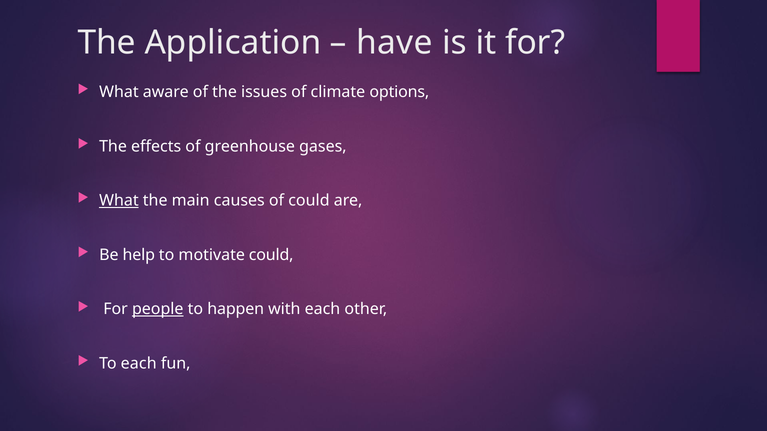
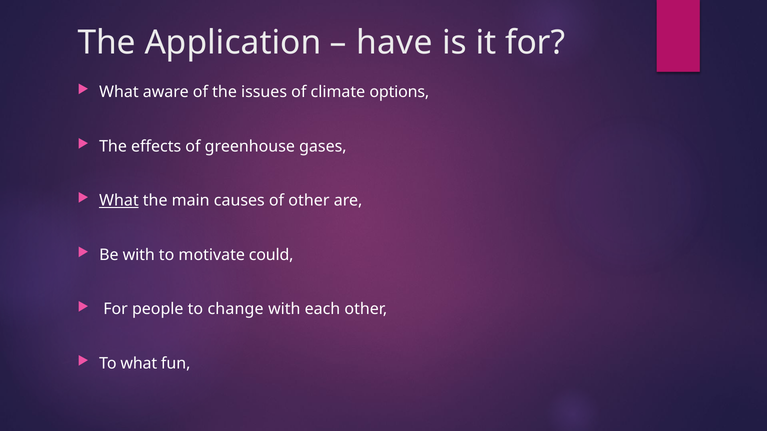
of could: could -> other (309, 201)
Be help: help -> with (139, 255)
people underline: present -> none (158, 309)
happen: happen -> change (236, 309)
To each: each -> what (139, 364)
